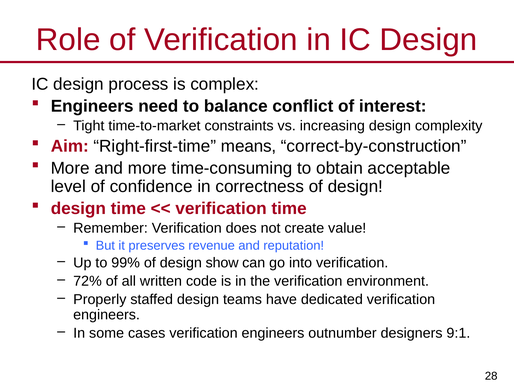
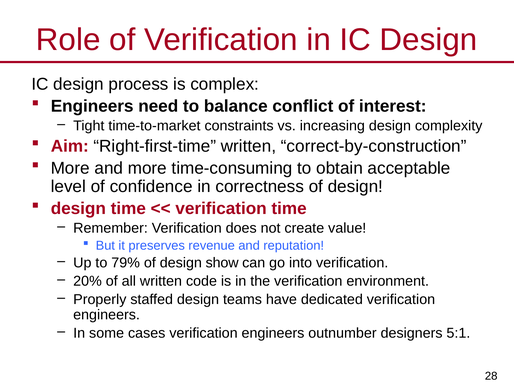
Right-first-time means: means -> written (249, 146)
99%: 99% -> 79% (126, 263)
72%: 72% -> 20% (88, 282)
9:1: 9:1 -> 5:1 (458, 333)
